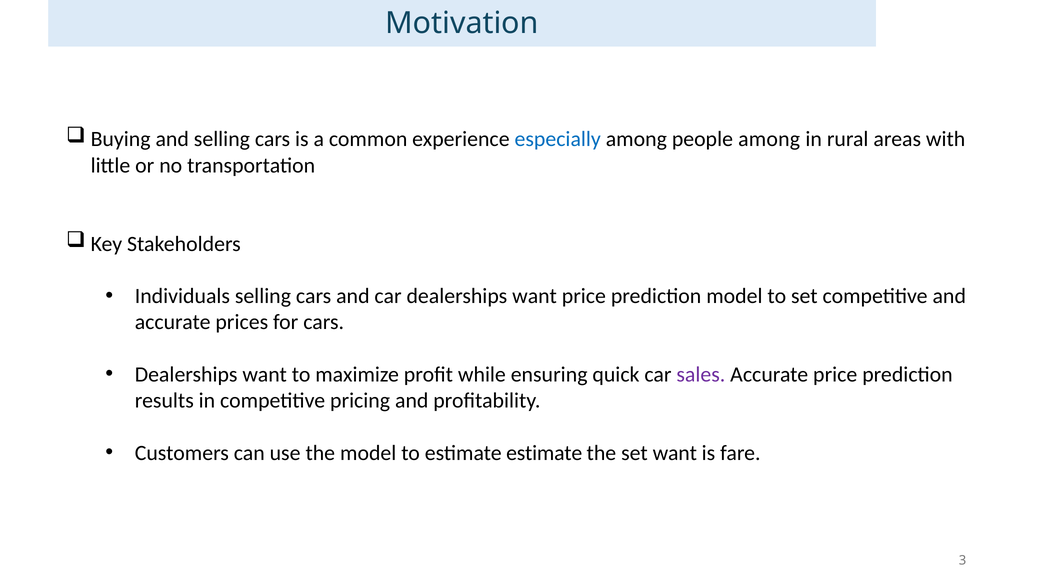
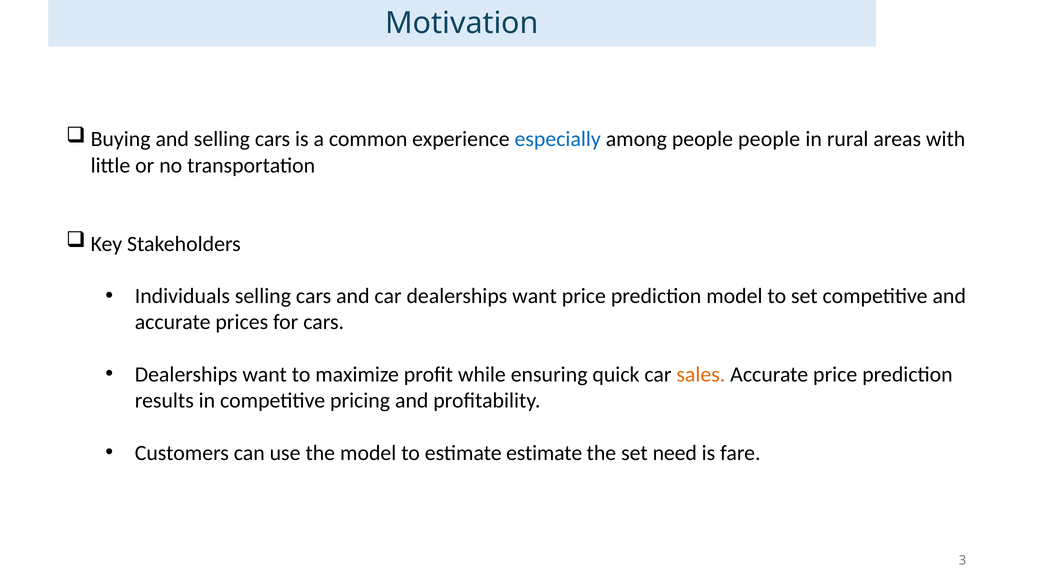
people among: among -> people (769, 139)
sales colour: purple -> orange (701, 375)
set want: want -> need (675, 453)
